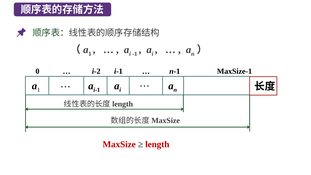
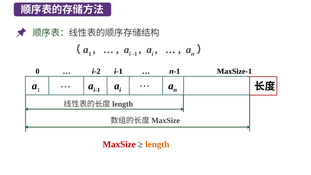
length colour: red -> orange (157, 144)
